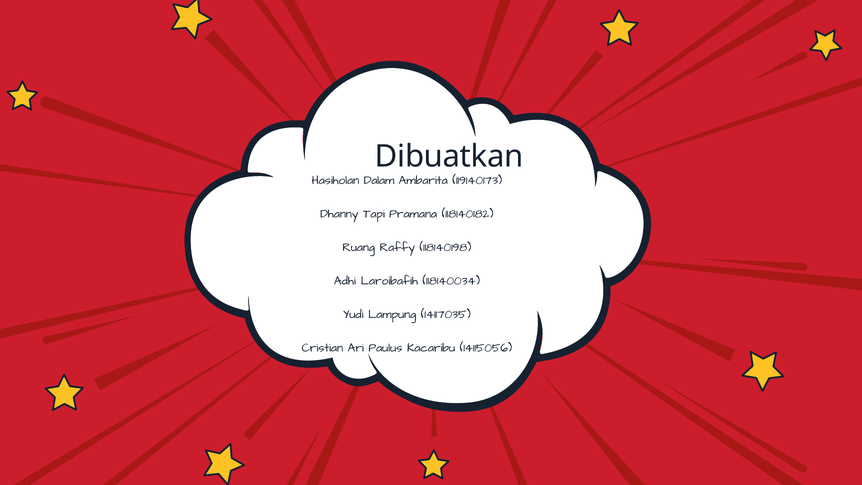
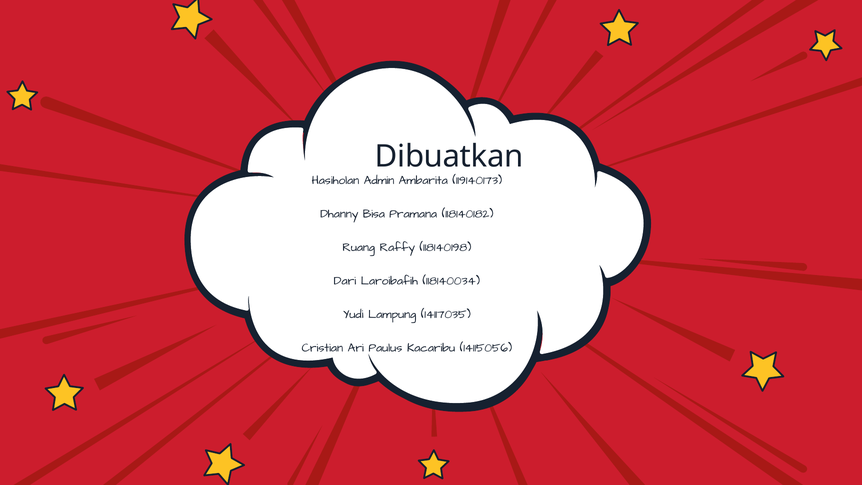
Dalam: Dalam -> Admin (379, 180)
Tapi: Tapi -> Bisa (374, 214)
Adhi: Adhi -> Dari (345, 281)
